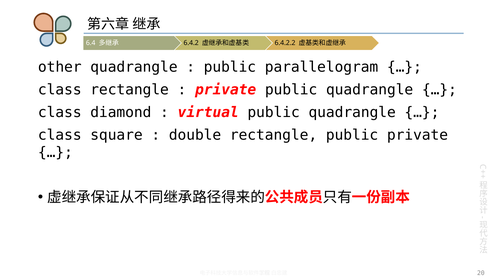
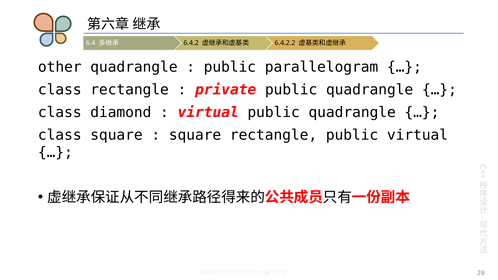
double: double -> square (195, 135)
public private: private -> virtual (418, 135)
